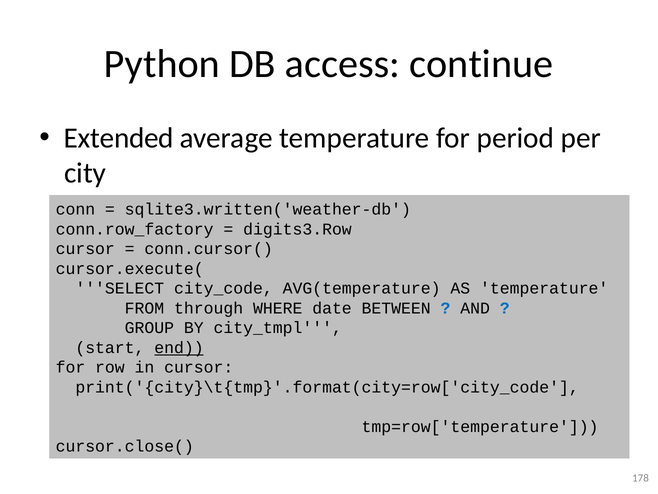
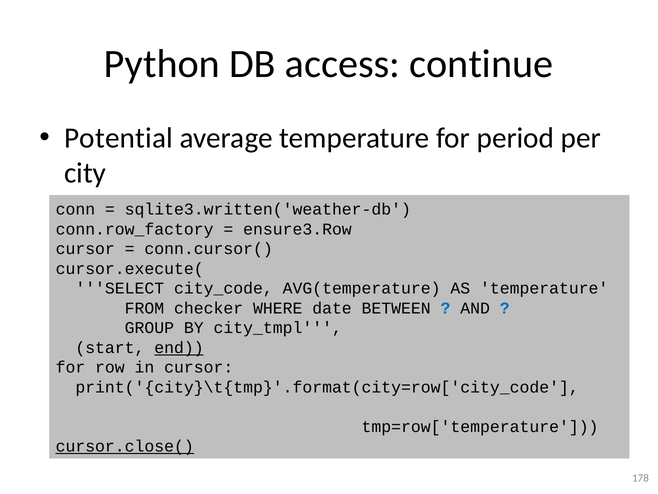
Extended: Extended -> Potential (119, 138)
digits3.Row: digits3.Row -> ensure3.Row (297, 229)
through: through -> checker (209, 308)
cursor.close( underline: none -> present (125, 446)
